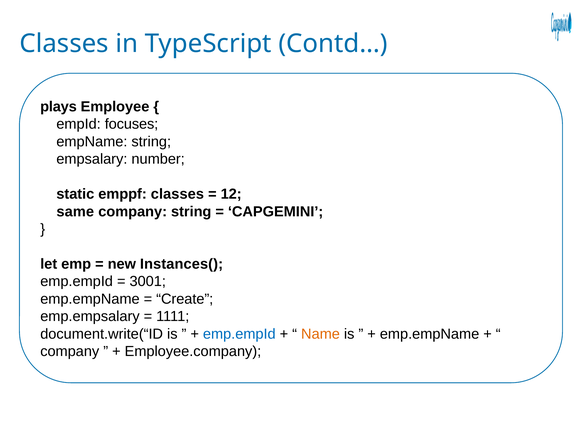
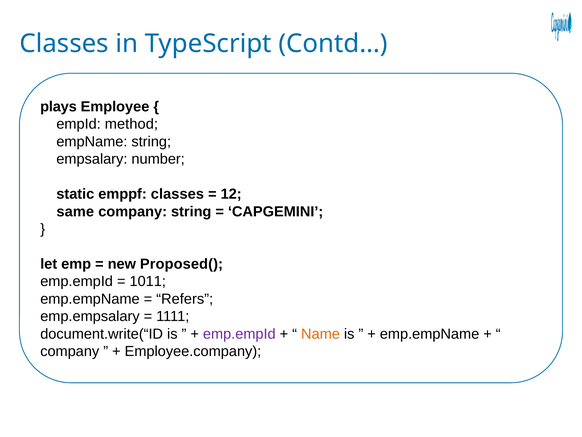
focuses: focuses -> method (131, 124)
Instances(: Instances( -> Proposed( (181, 264)
3001: 3001 -> 1011 (148, 281)
Create: Create -> Refers (185, 299)
emp.empId colour: blue -> purple (239, 334)
